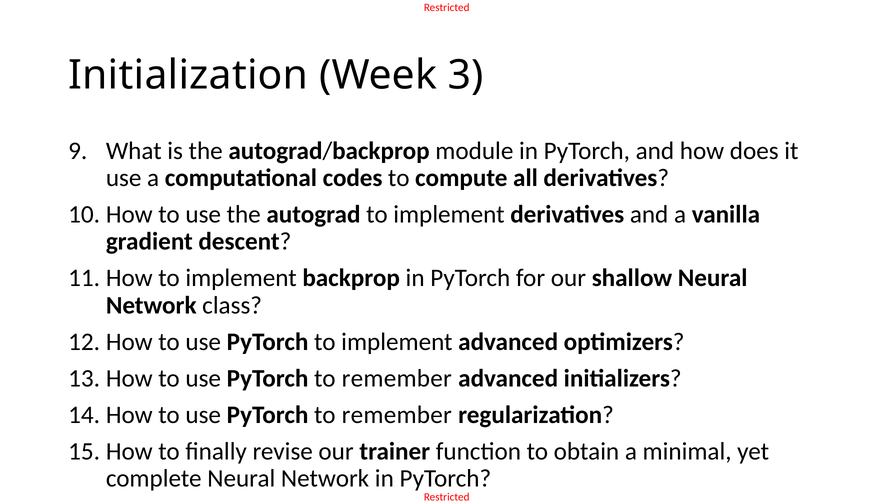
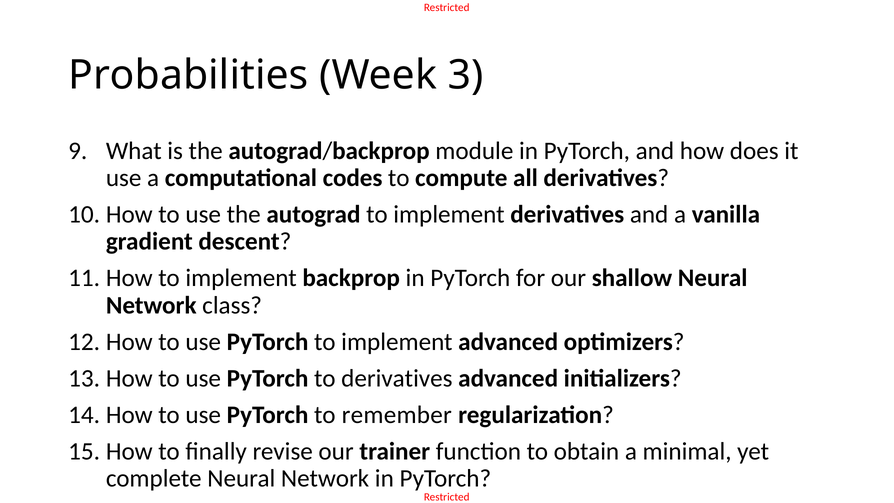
Initialization: Initialization -> Probabilities (188, 75)
remember: remember -> derivatives (397, 378)
